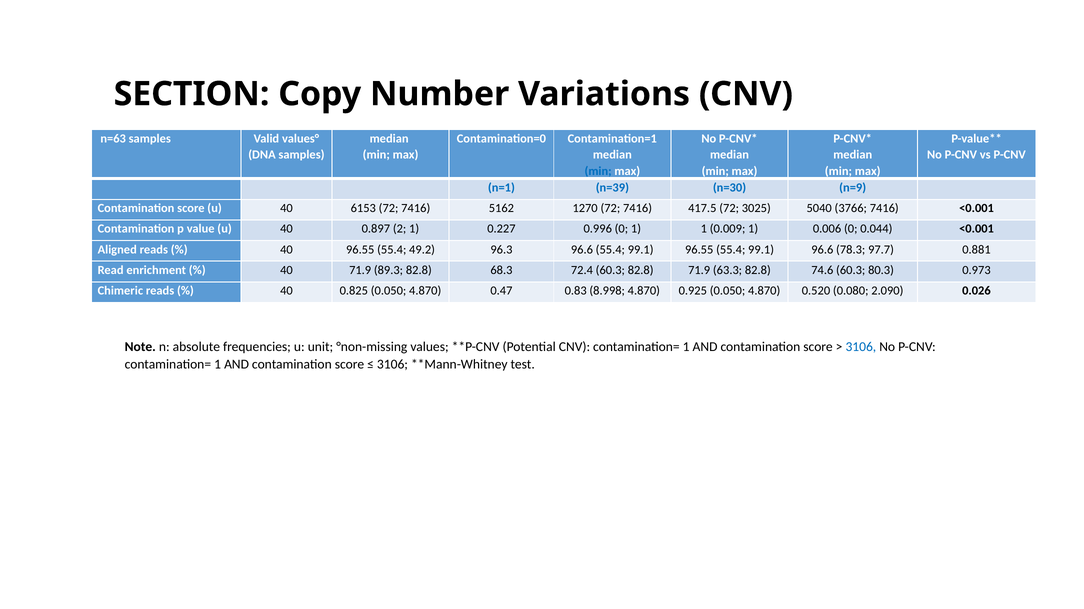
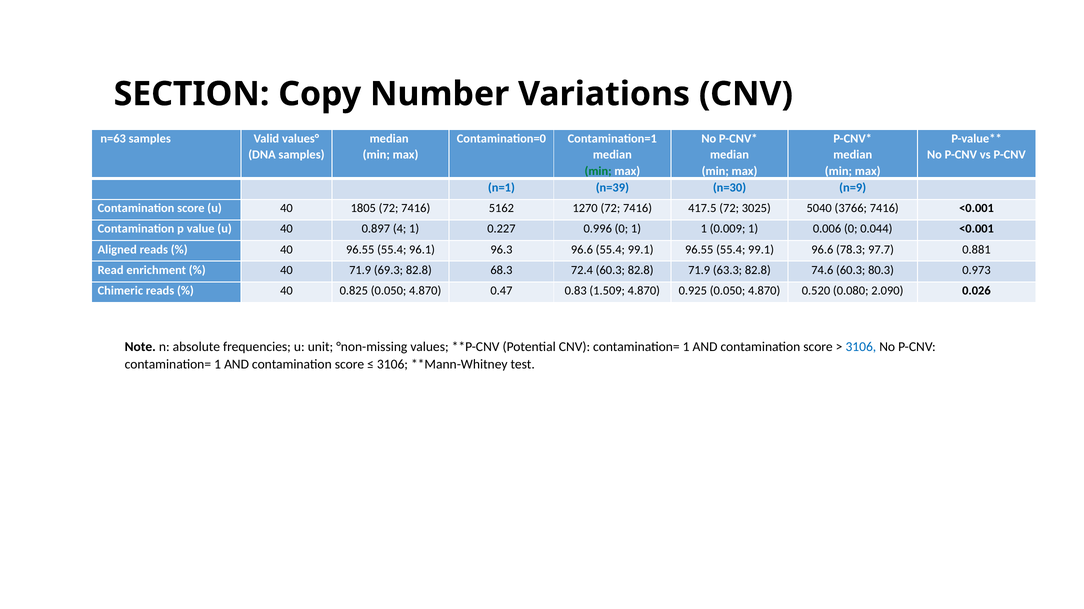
min colour: blue -> green (598, 171)
6153: 6153 -> 1805 (363, 208)
2: 2 -> 4 (400, 229)
49.2: 49.2 -> 96.1 (422, 250)
89.3: 89.3 -> 69.3 (388, 270)
8.998: 8.998 -> 1.509 (607, 291)
